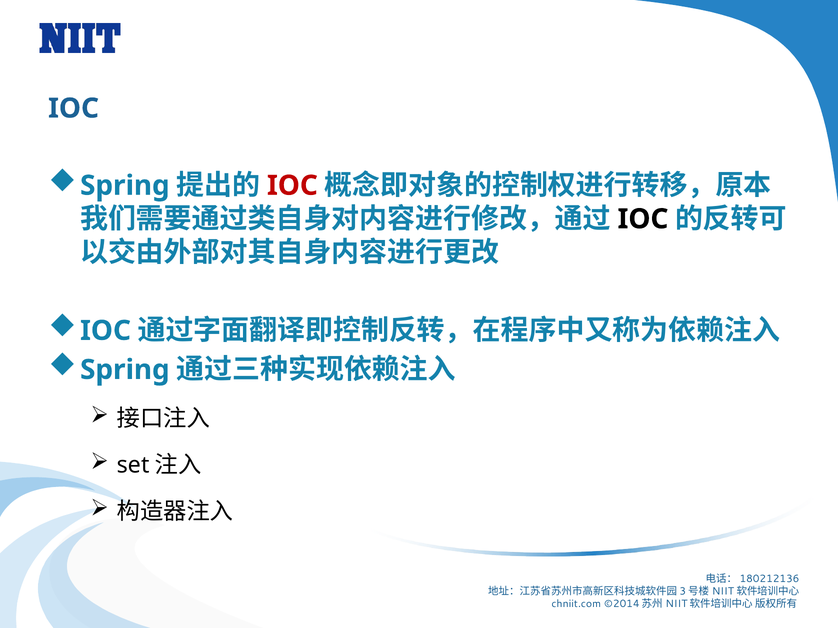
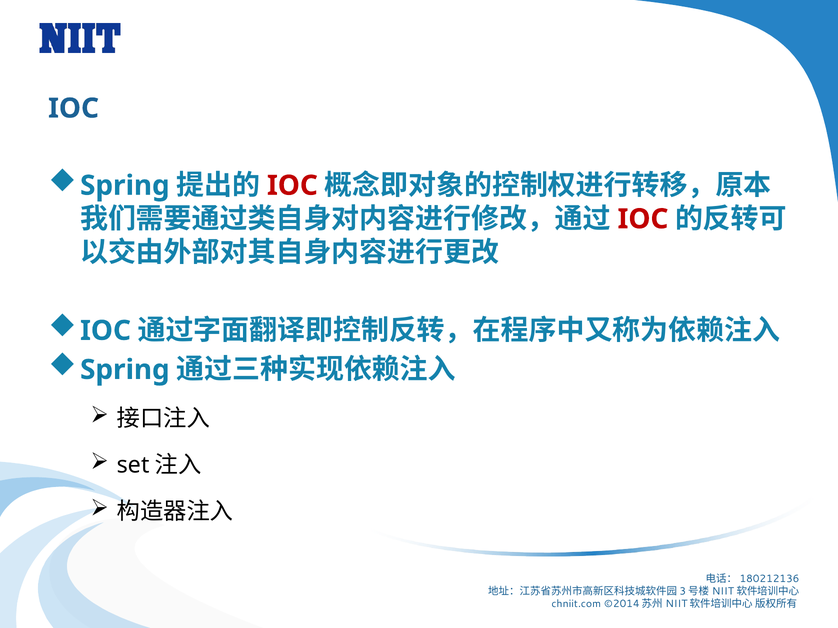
IOC colour: black -> red (643, 219)
